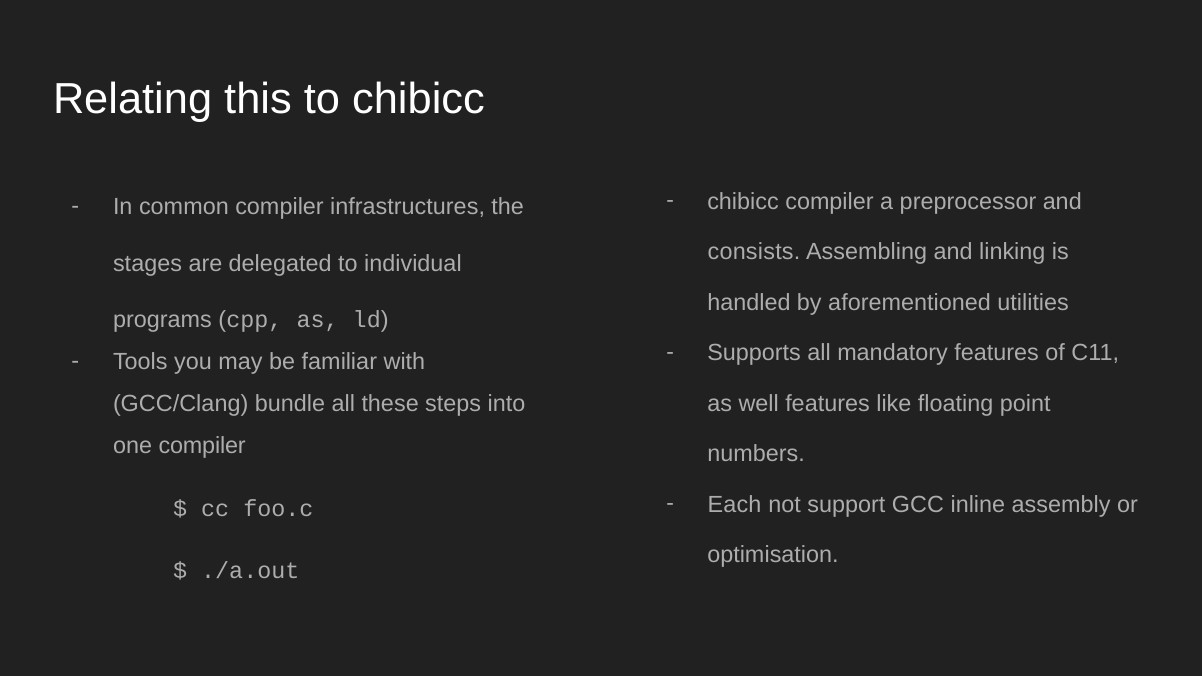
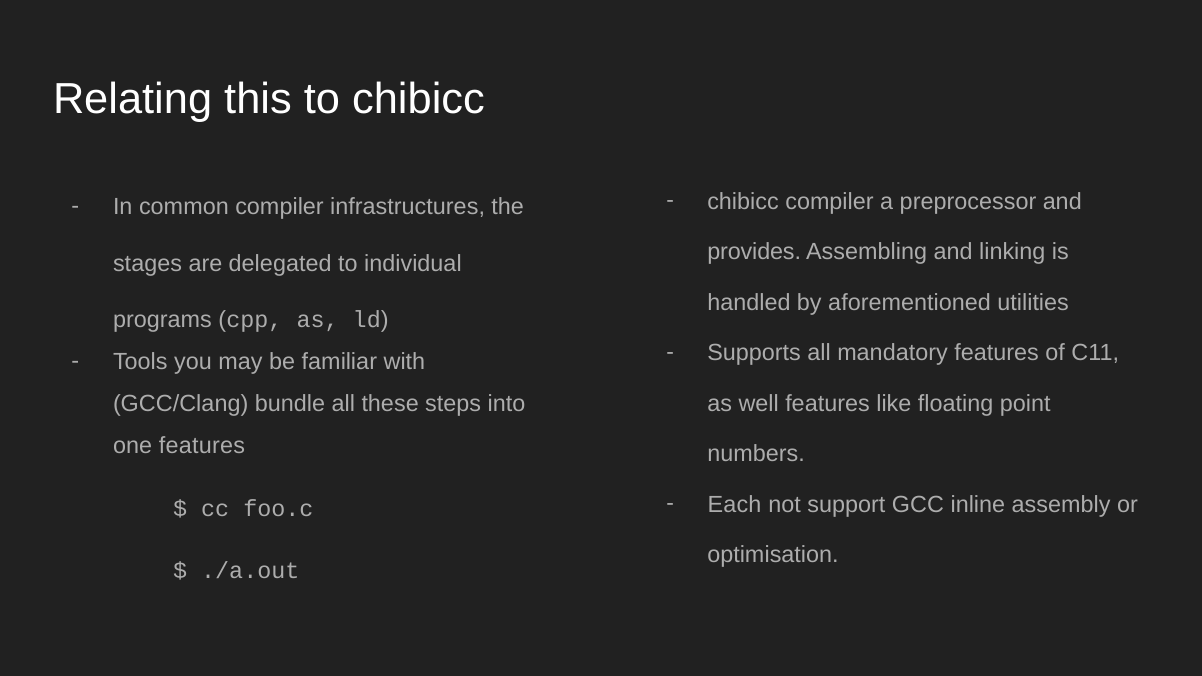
consists: consists -> provides (754, 252)
one compiler: compiler -> features (202, 446)
